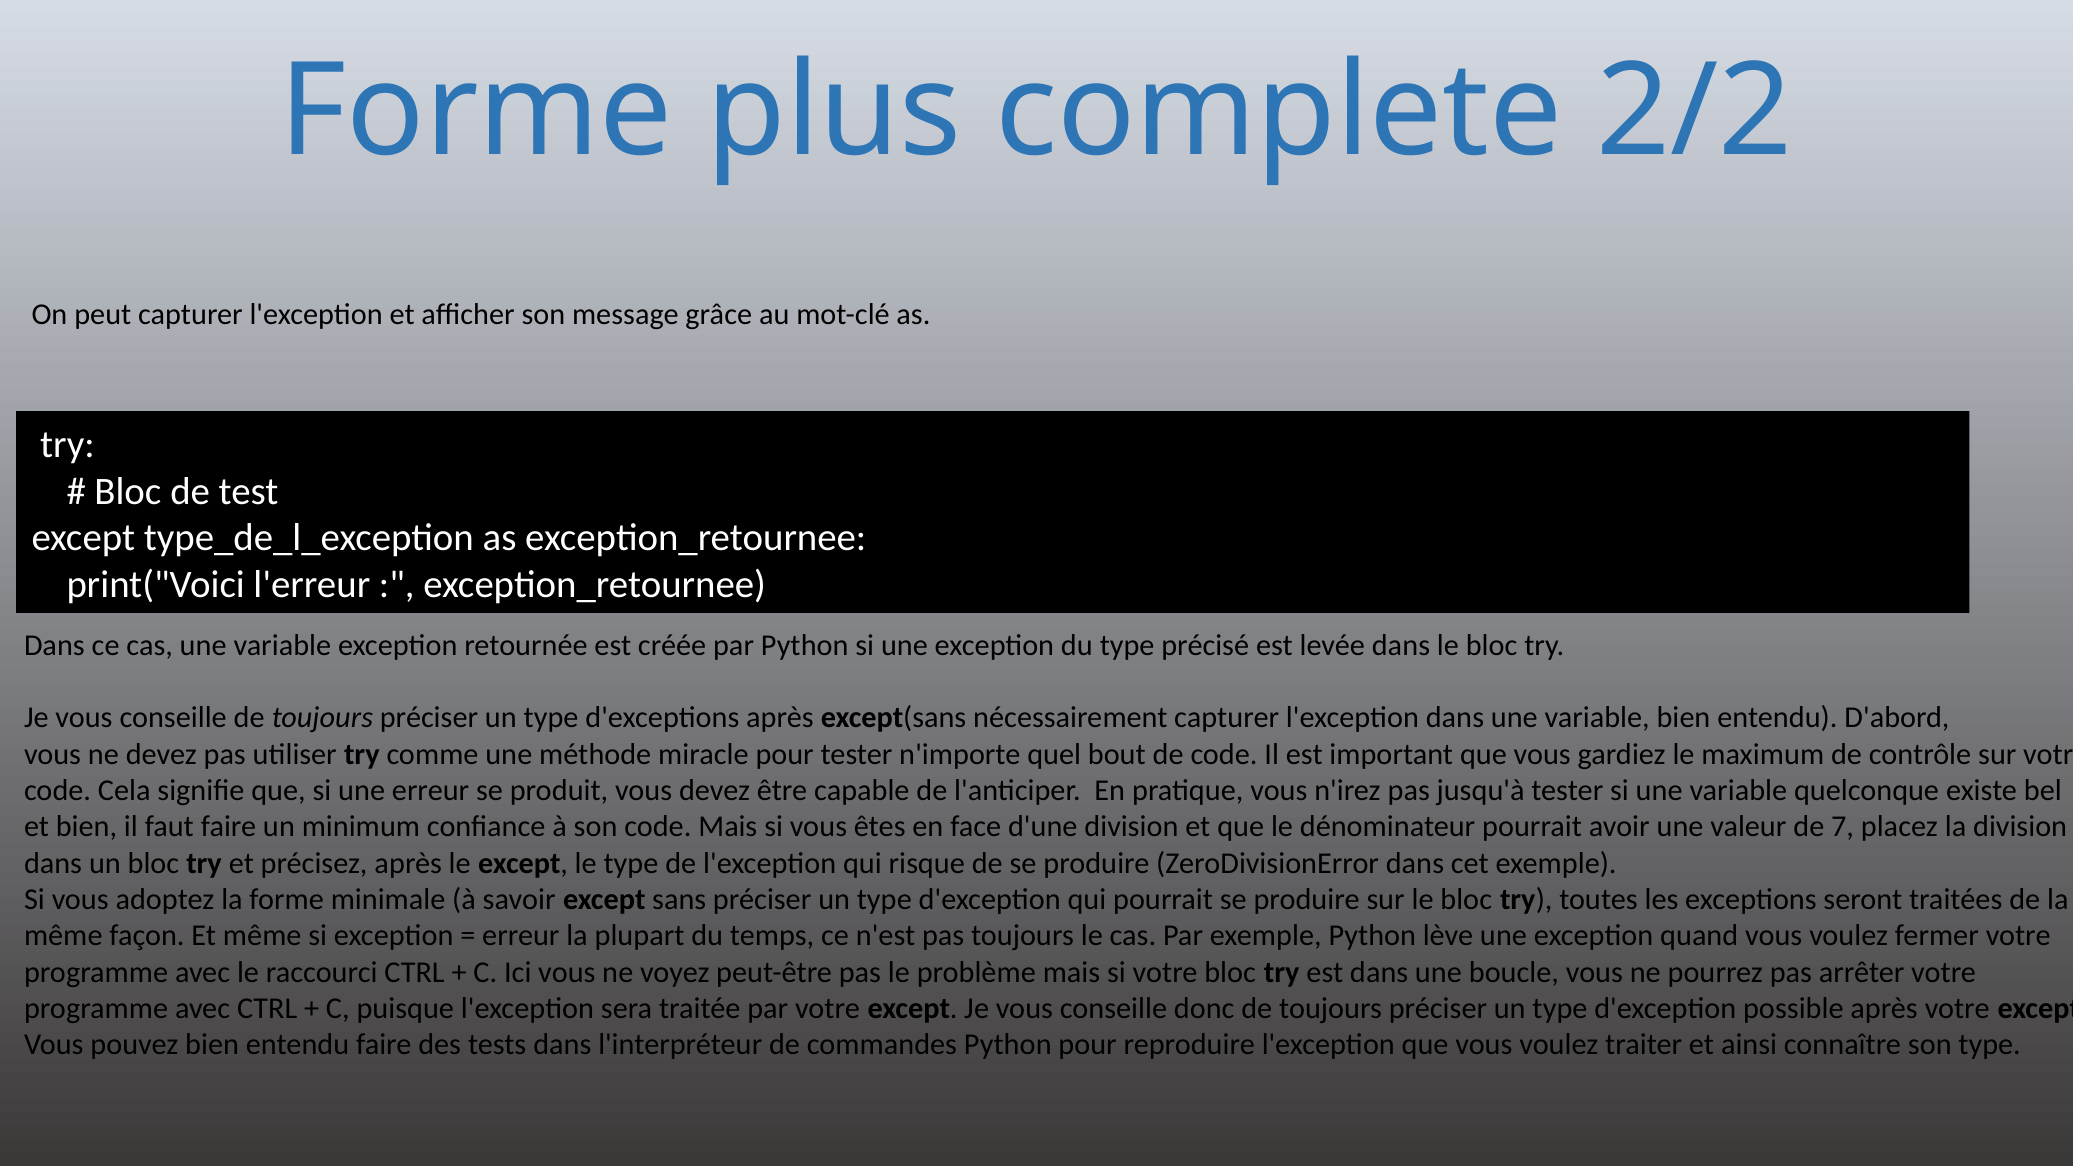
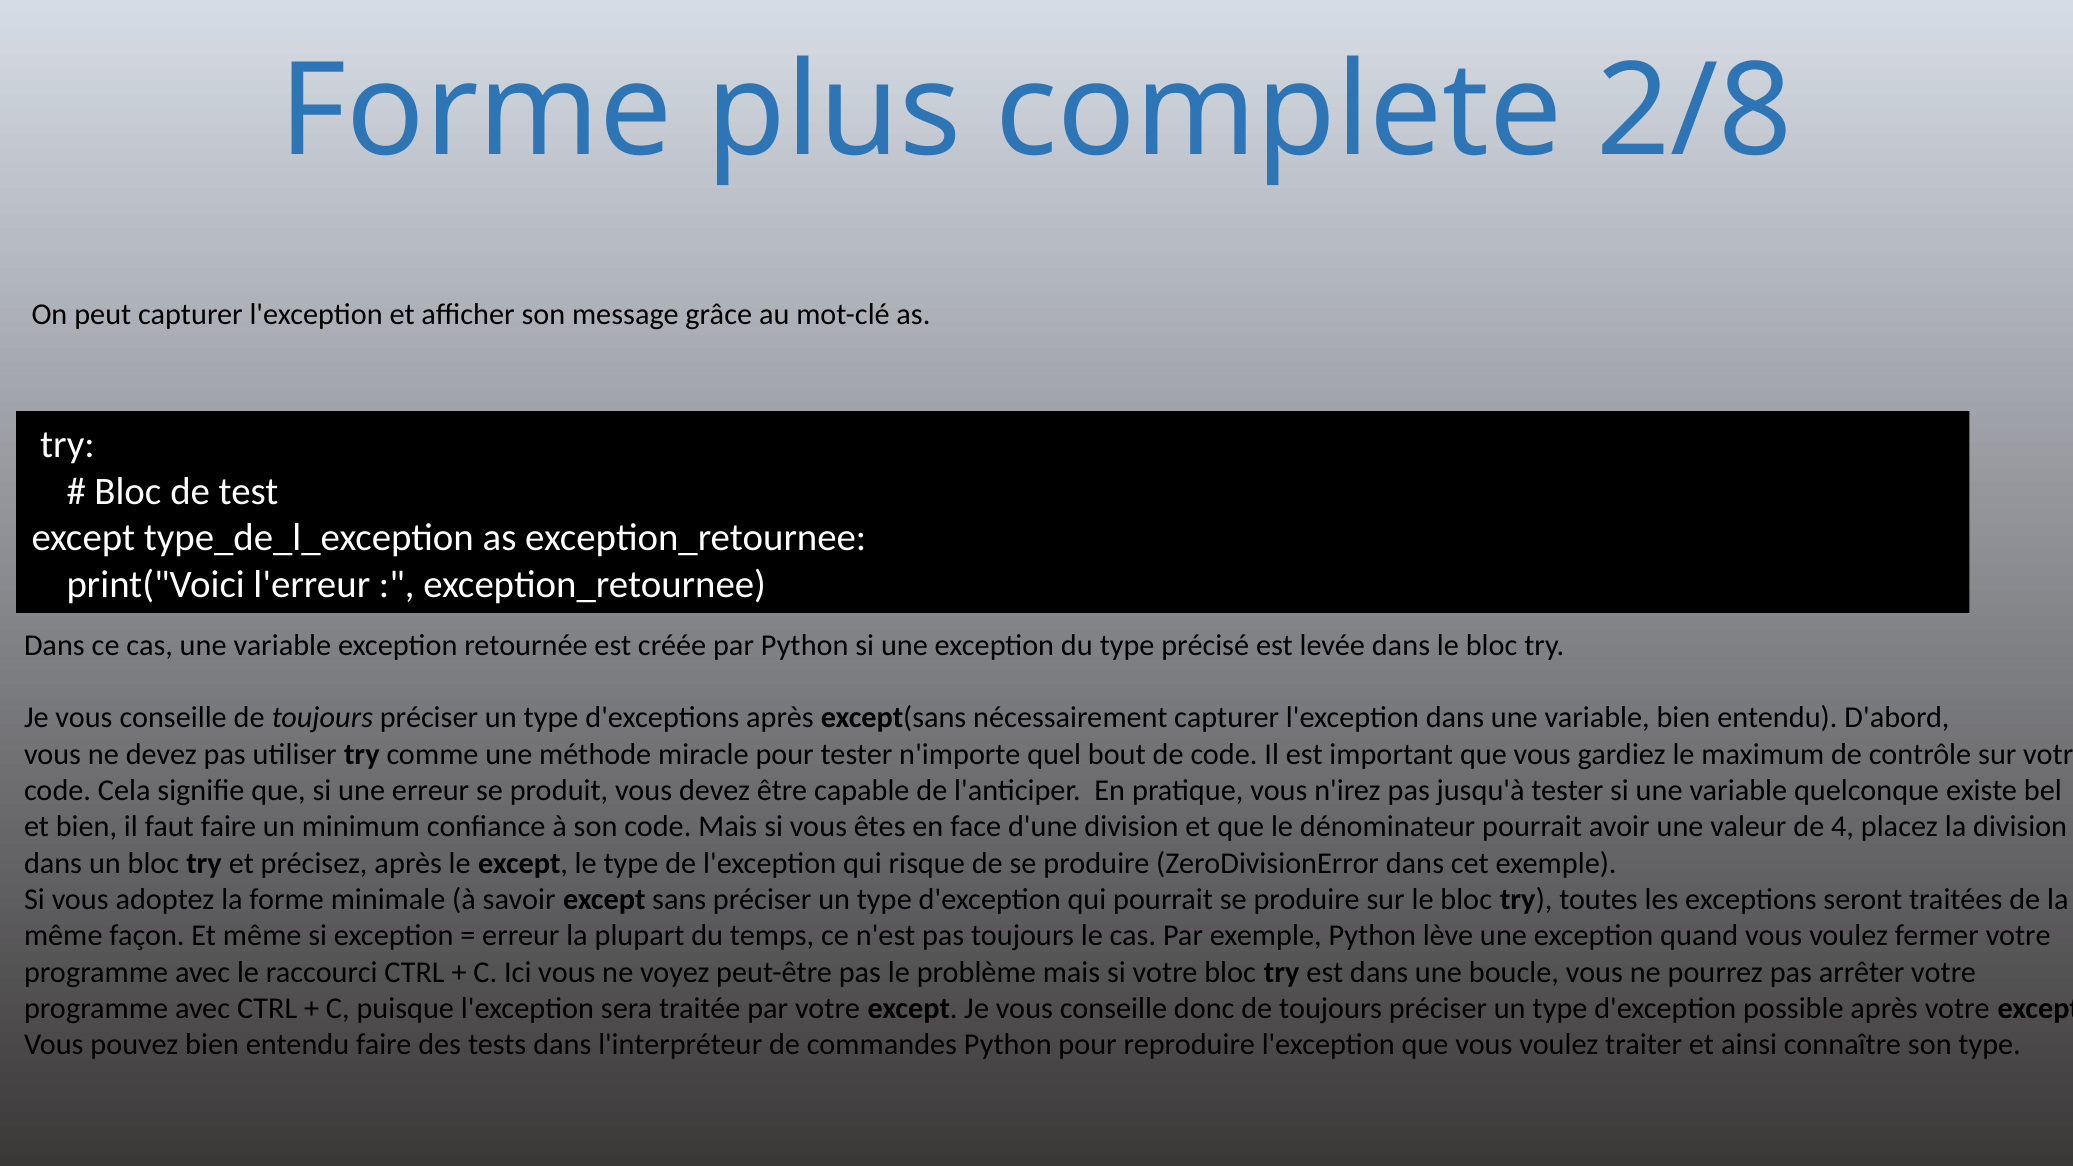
2/2: 2/2 -> 2/8 (1695, 112)
7: 7 -> 4 (1843, 827)
